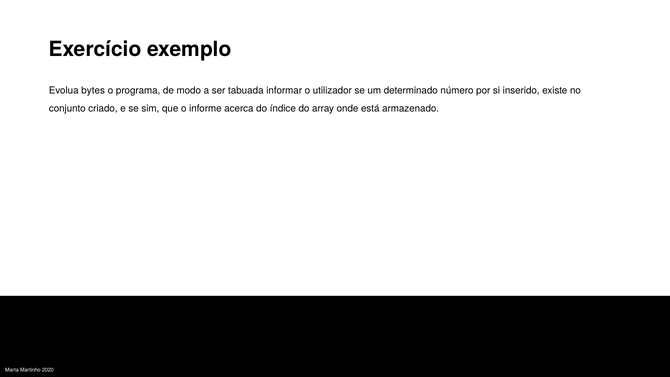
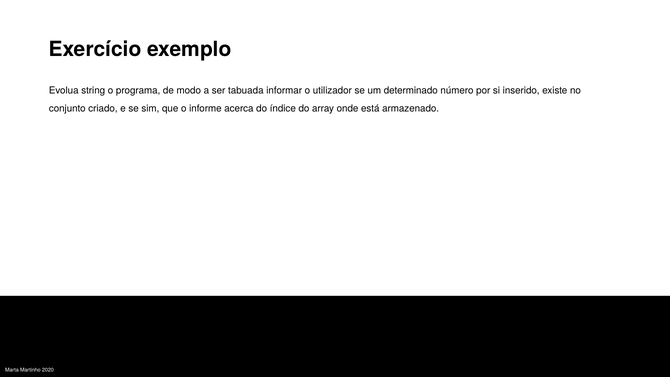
bytes: bytes -> string (93, 91)
